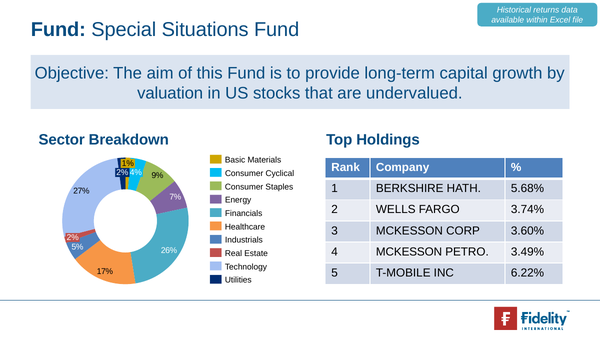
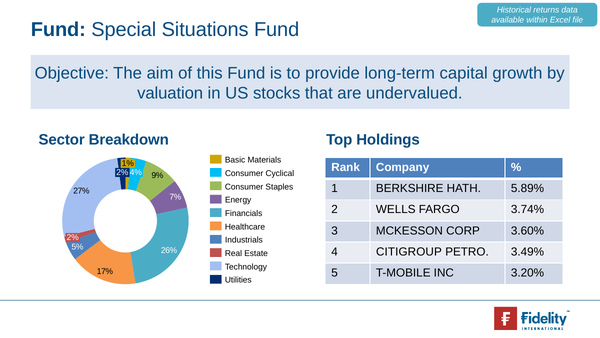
5.68%: 5.68% -> 5.89% (528, 188)
4 MCKESSON: MCKESSON -> CITIGROUP (409, 251)
6.22%: 6.22% -> 3.20% (528, 272)
